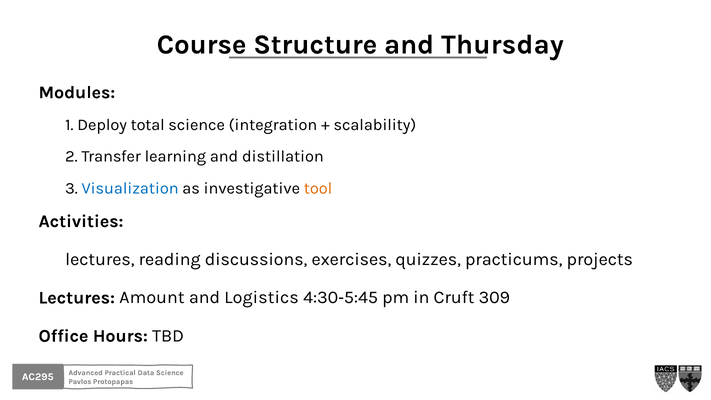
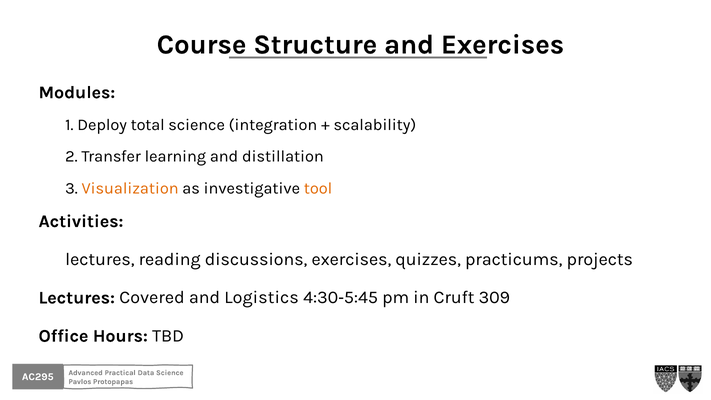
and Thursday: Thursday -> Exercises (503, 44)
Visualization colour: blue -> orange (130, 188)
Amount: Amount -> Covered (152, 298)
